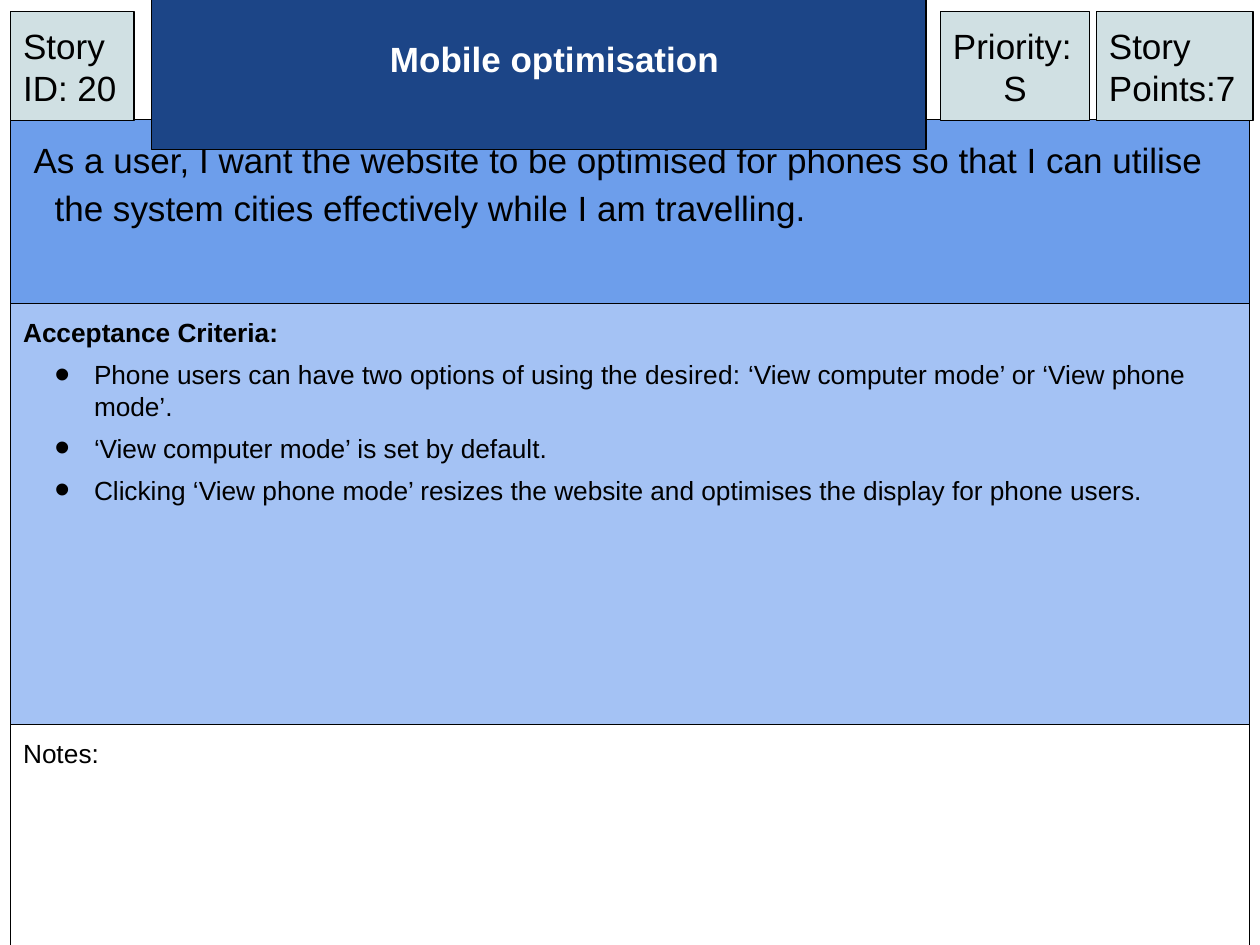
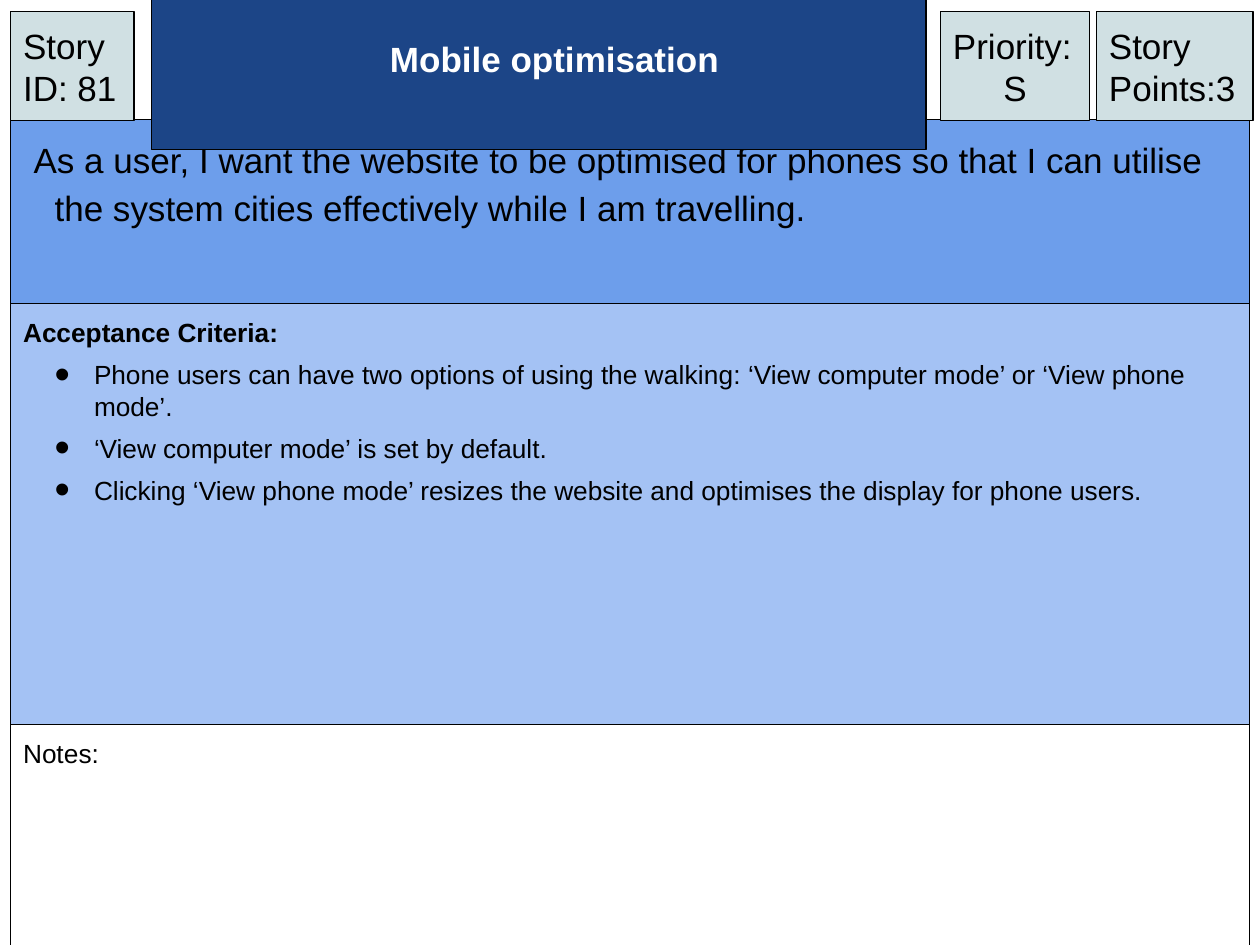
20: 20 -> 81 (97, 90)
Points:7: Points:7 -> Points:3 (1172, 90)
desired: desired -> walking (693, 376)
